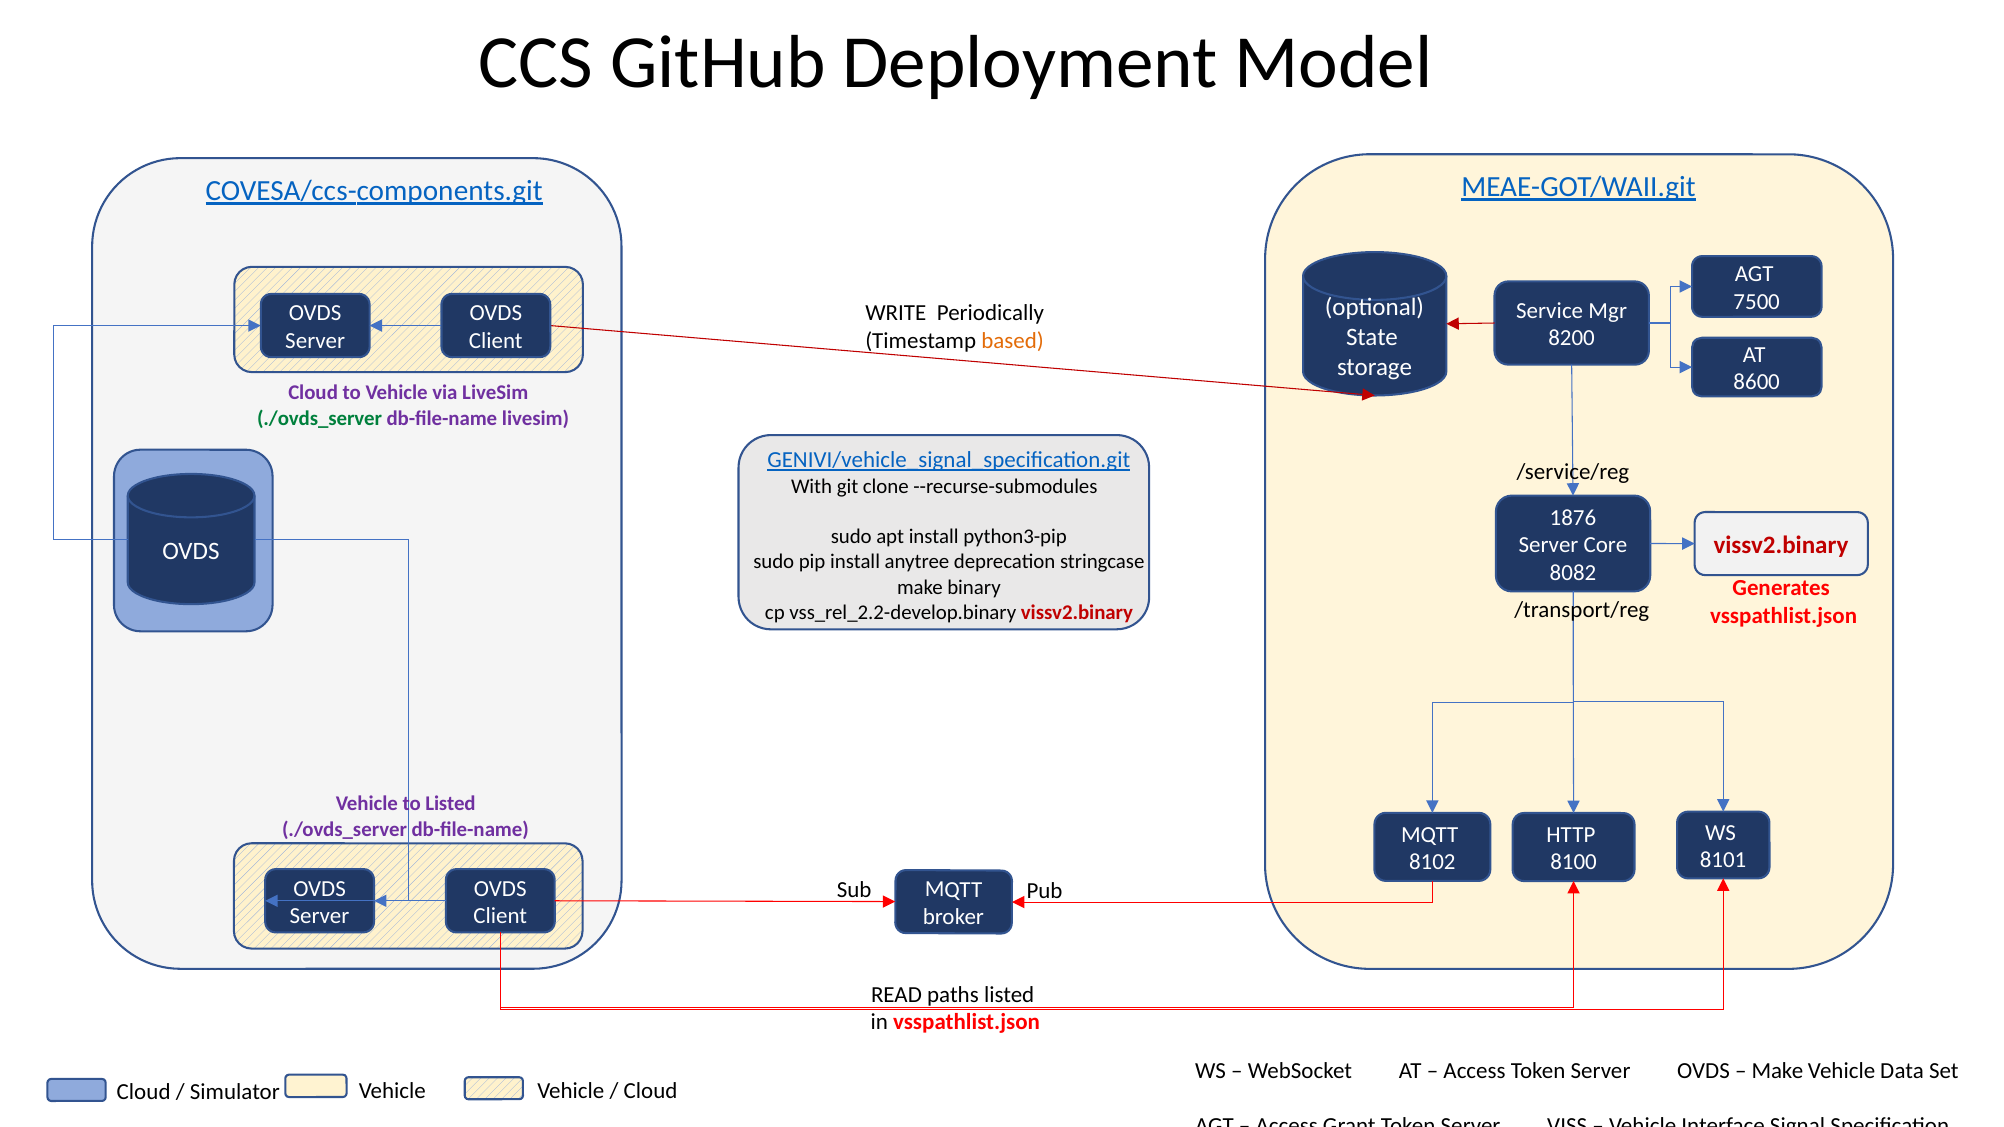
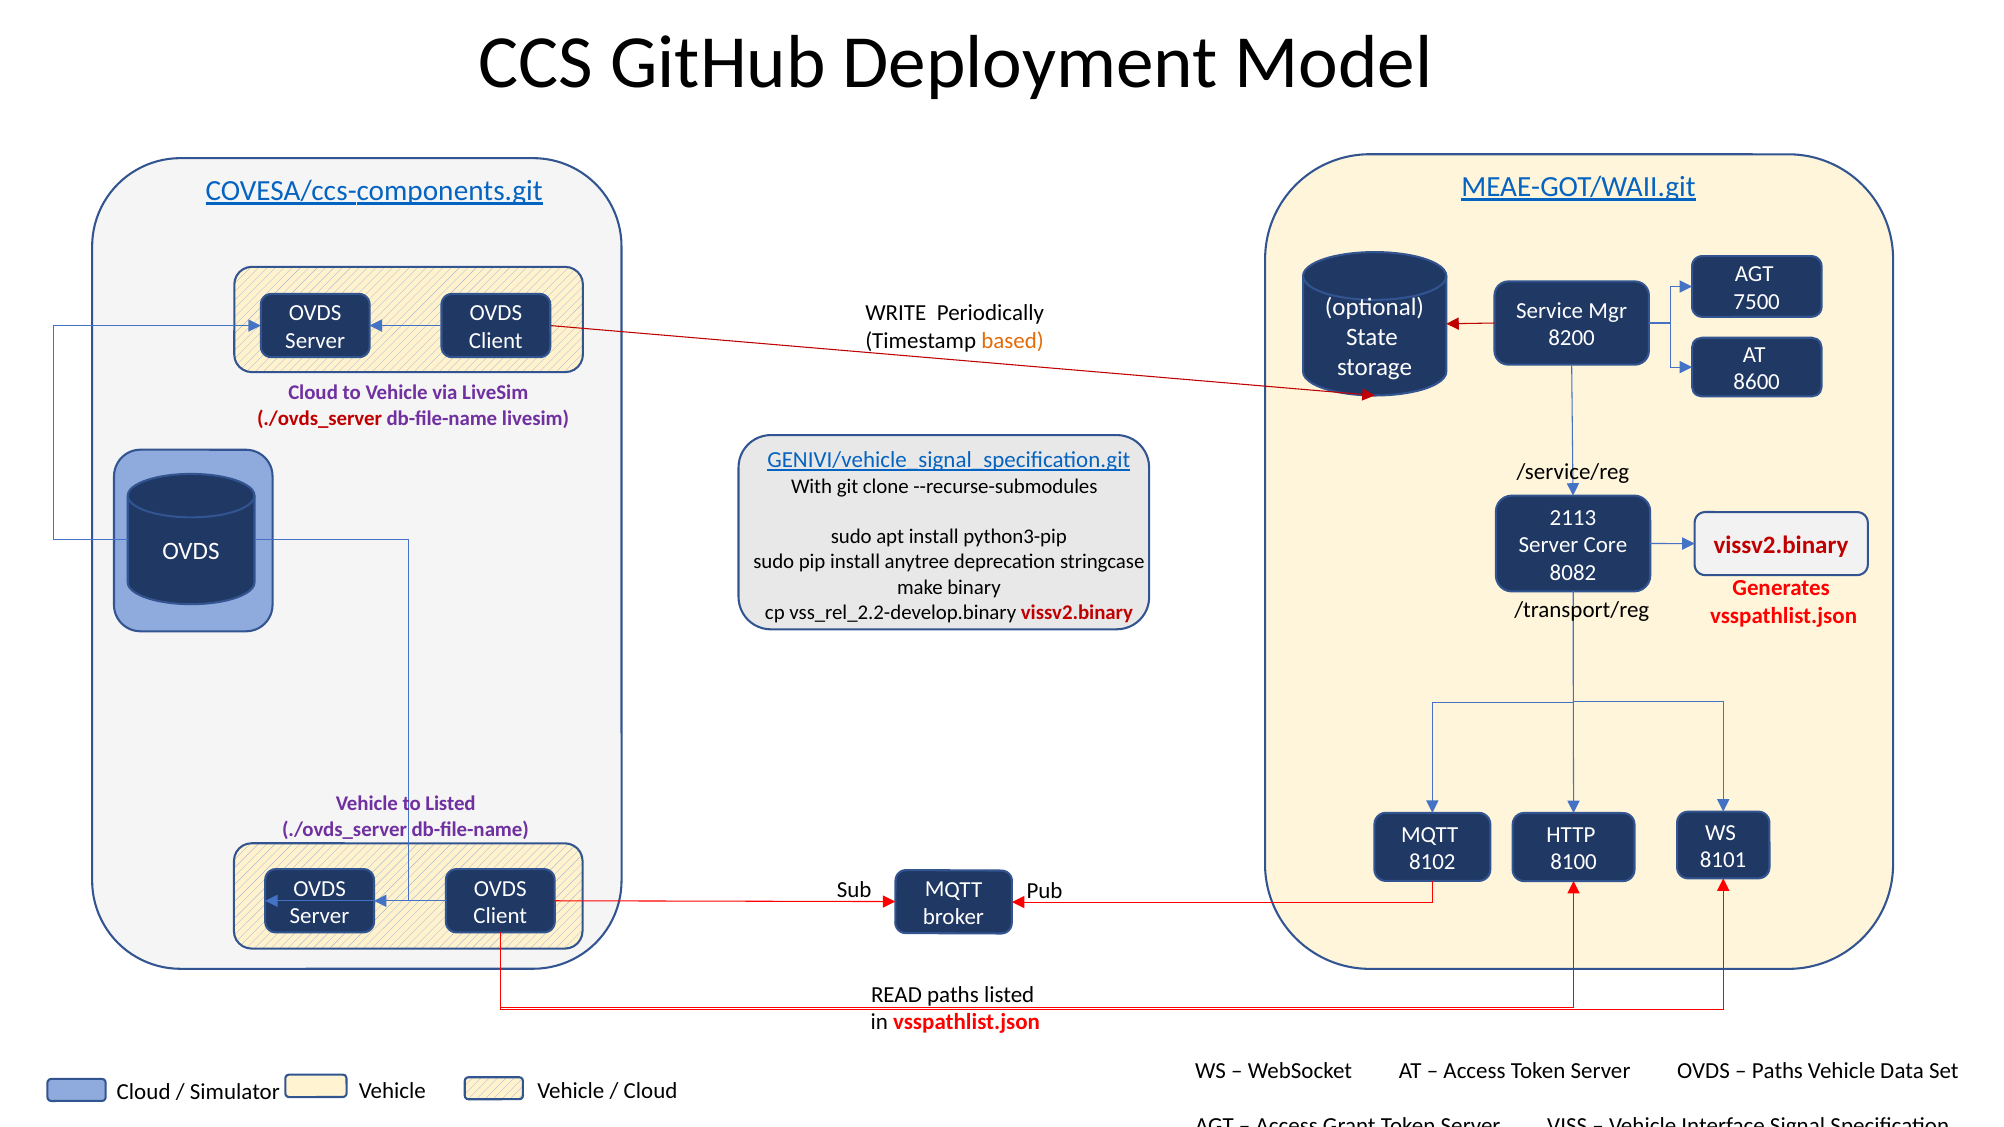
./ovds_server colour: green -> red (320, 418)
1876: 1876 -> 2113 (1573, 518)
Make: Make -> Paths (1777, 1071)
